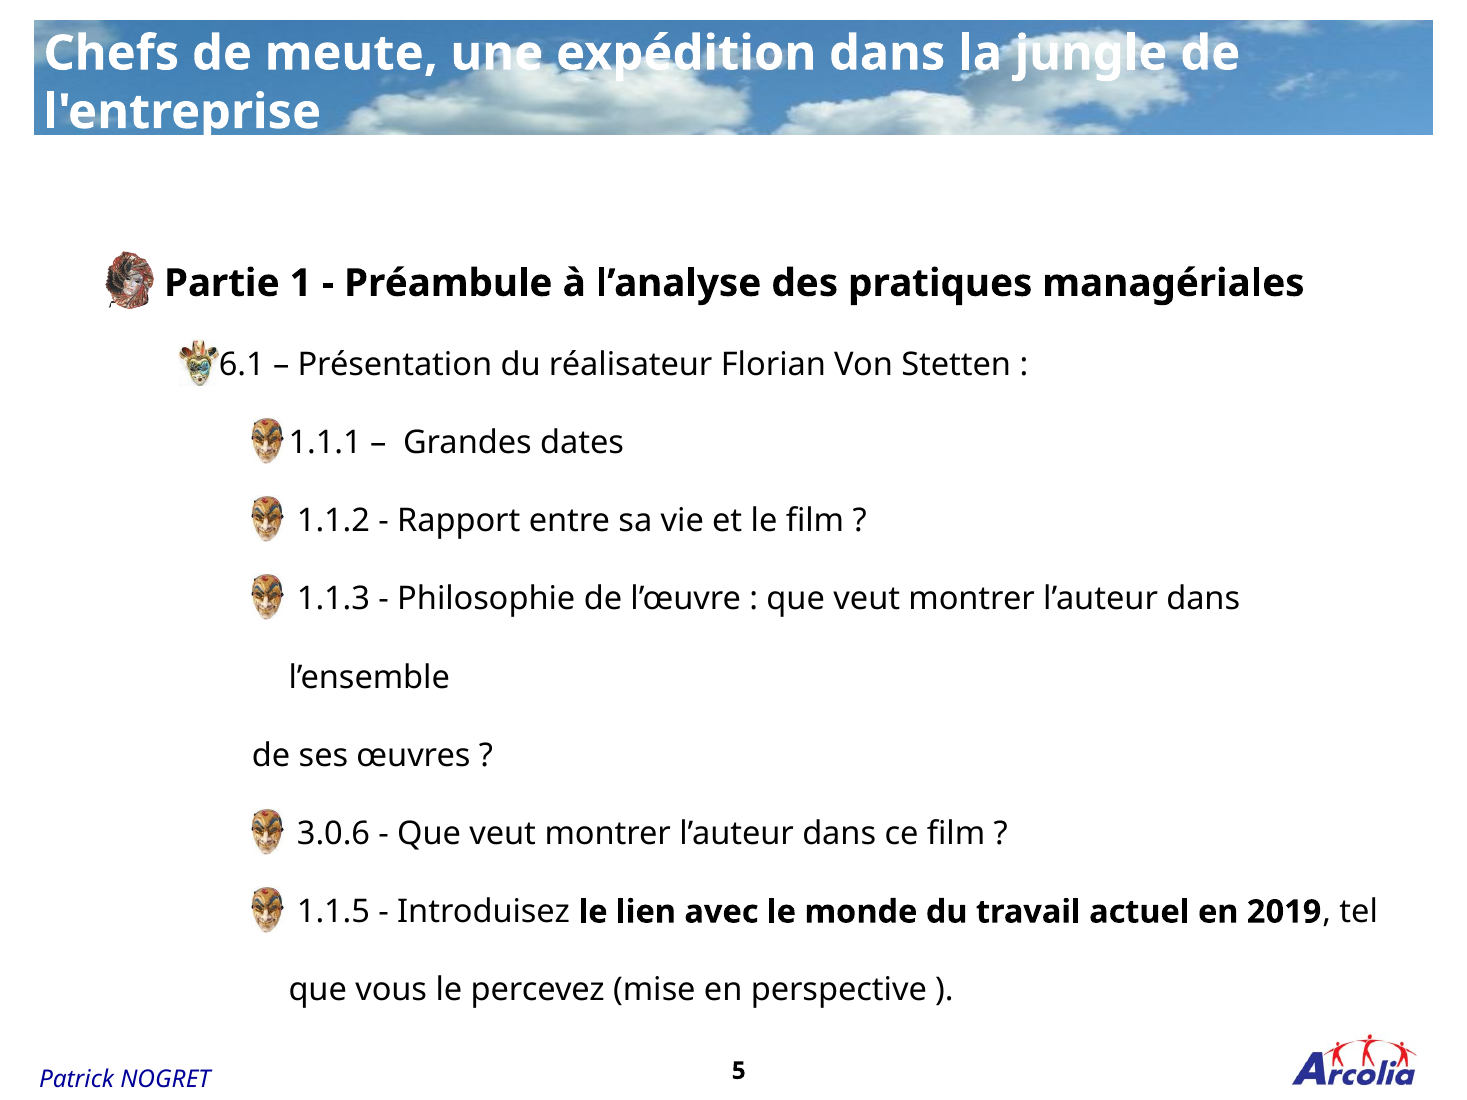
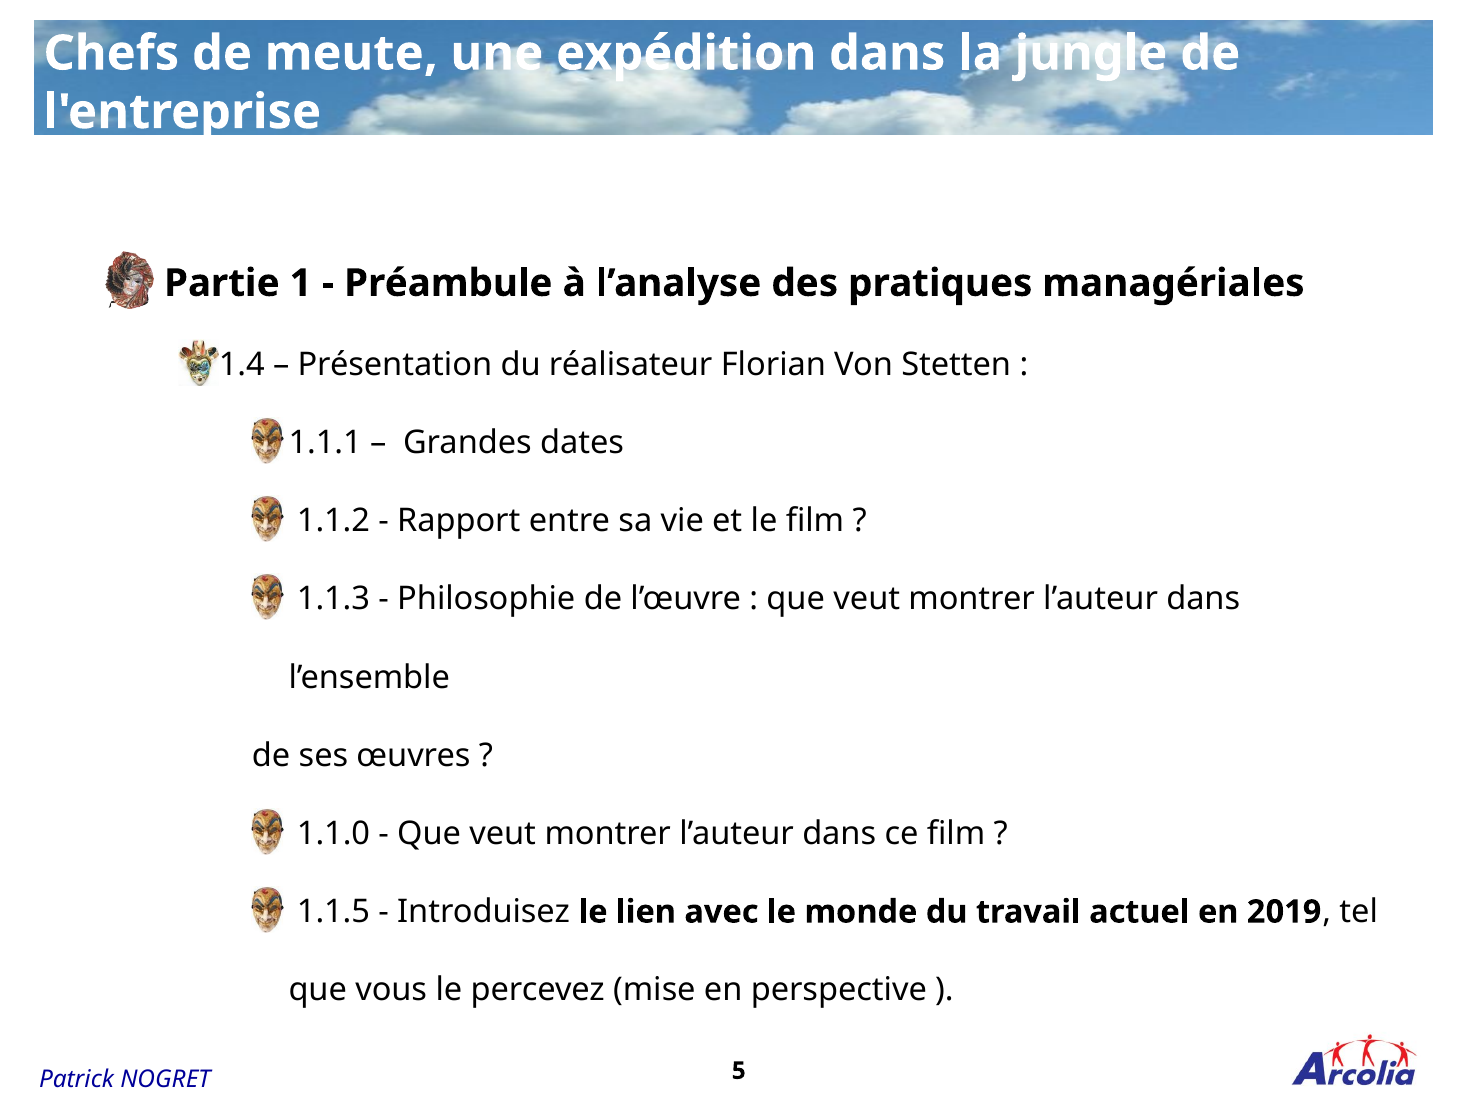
6.1: 6.1 -> 1.4 (242, 365)
3.0.6: 3.0.6 -> 1.1.0 (334, 834)
